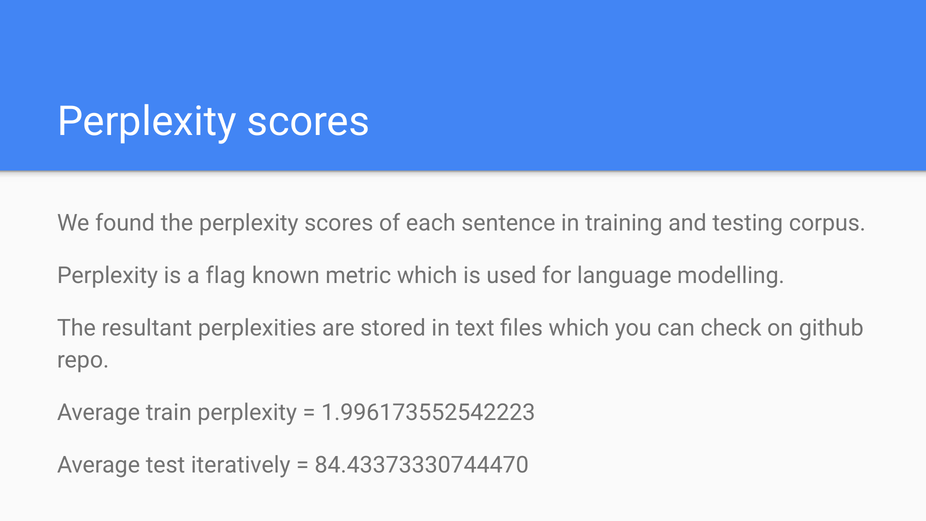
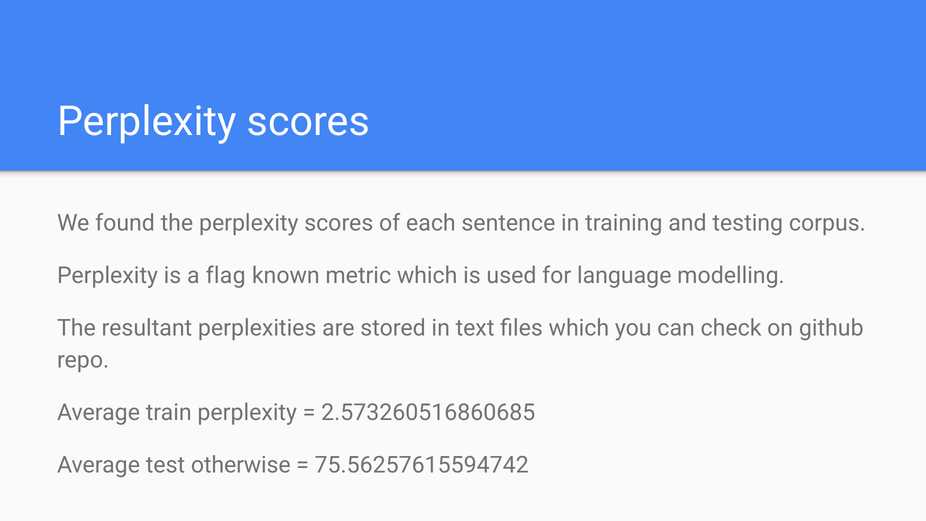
1.996173552542223: 1.996173552542223 -> 2.573260516860685 (428, 413)
iteratively: iteratively -> otherwise (241, 465)
84.43373330744470: 84.43373330744470 -> 75.56257615594742 (422, 465)
